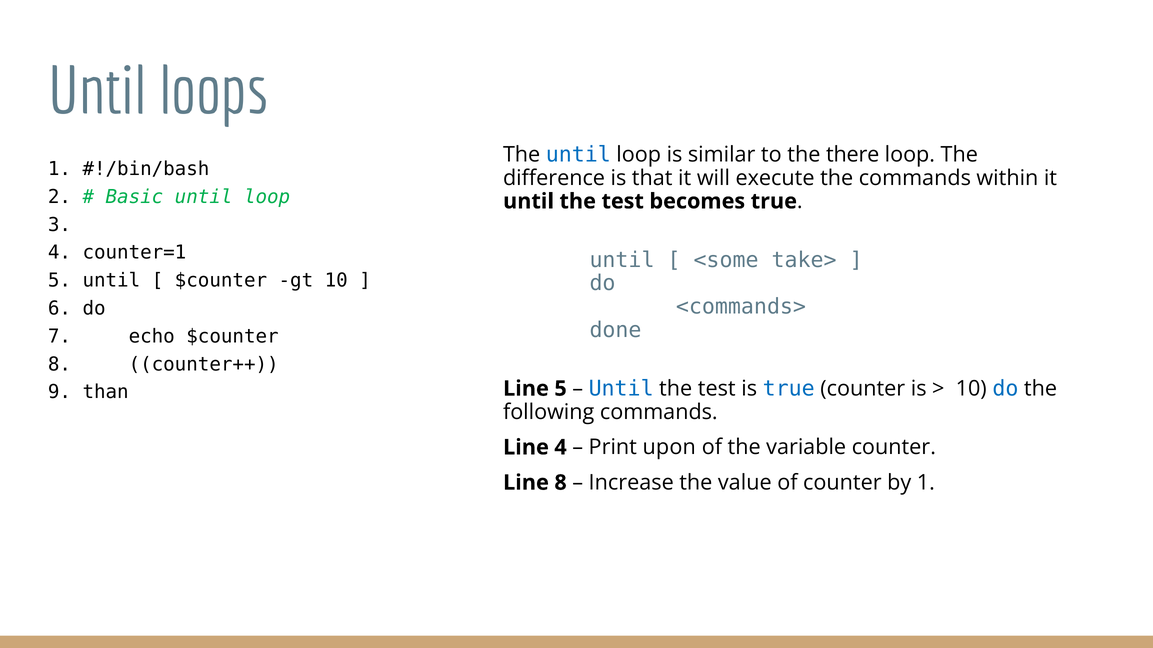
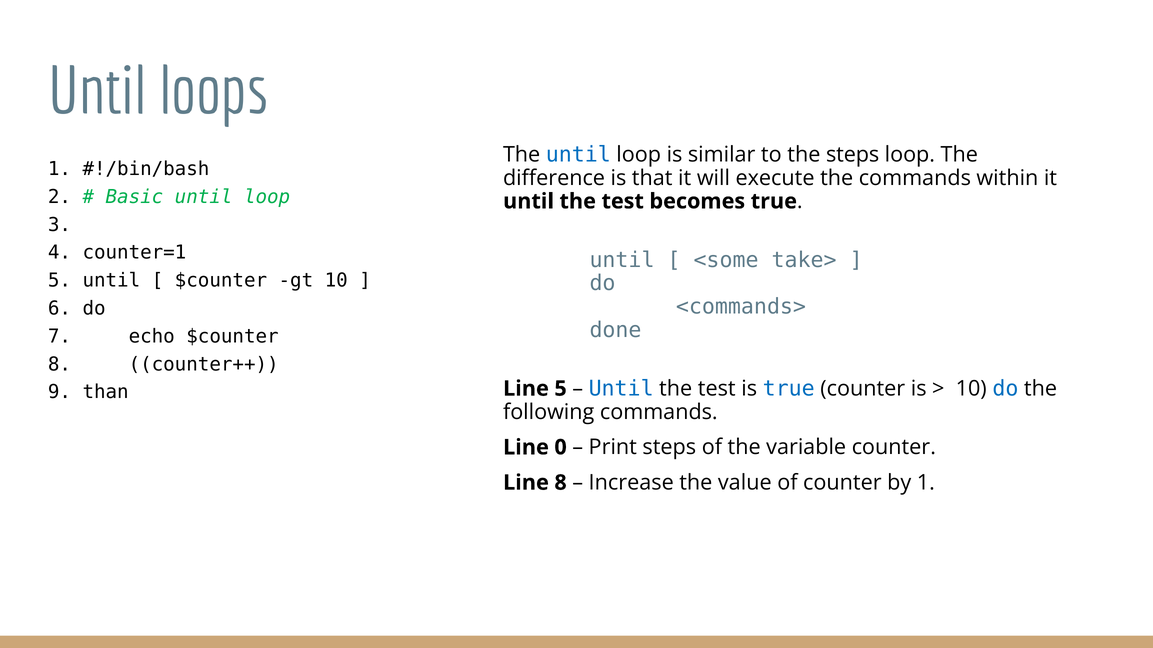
the there: there -> steps (853, 155)
Line 4: 4 -> 0 (561, 448)
Print upon: upon -> steps (669, 448)
